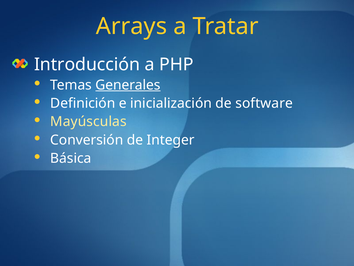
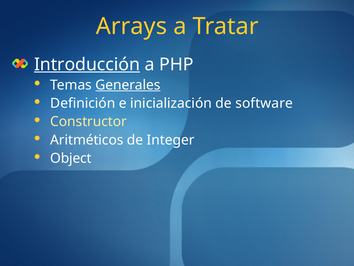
Introducción underline: none -> present (87, 64)
Mayúsculas: Mayúsculas -> Constructor (89, 121)
Conversión: Conversión -> Aritméticos (87, 140)
Básica: Básica -> Object (71, 158)
